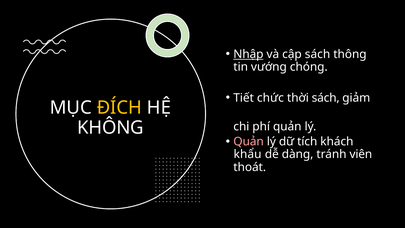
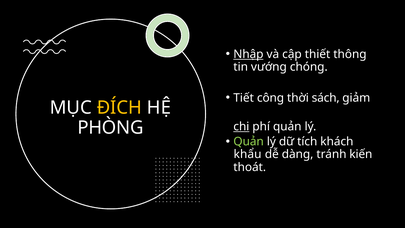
cập sách: sách -> thiết (318, 54)
chức: chức -> công (270, 98)
KHÔNG: KHÔNG -> PHÒNG (111, 128)
chi underline: none -> present (241, 126)
Quản colour: pink -> light green (249, 141)
viên: viên -> kiến (361, 154)
